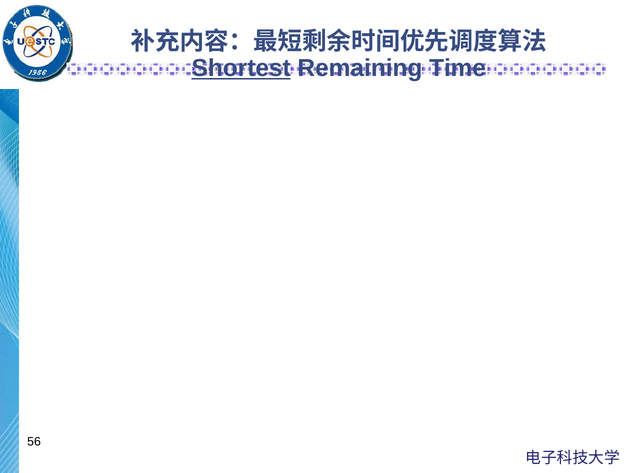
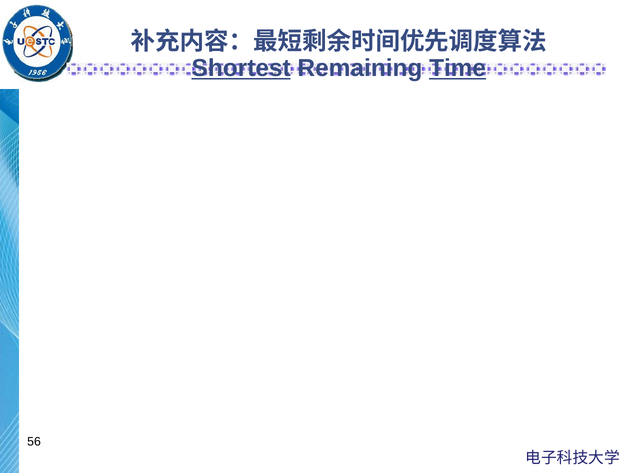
Time underline: none -> present (458, 68)
